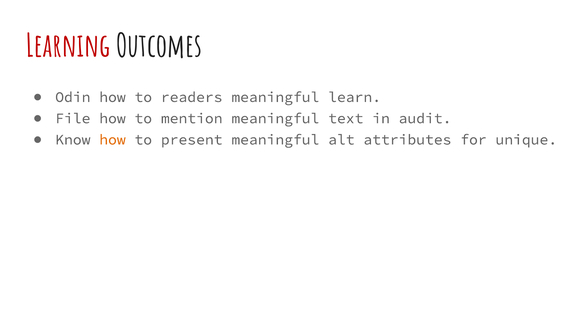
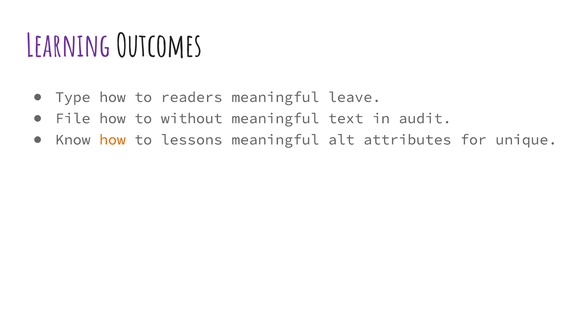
Learning colour: red -> purple (68, 46)
Odin: Odin -> Type (73, 97)
learn: learn -> leave (355, 97)
mention: mention -> without (192, 118)
present: present -> lessons (192, 140)
